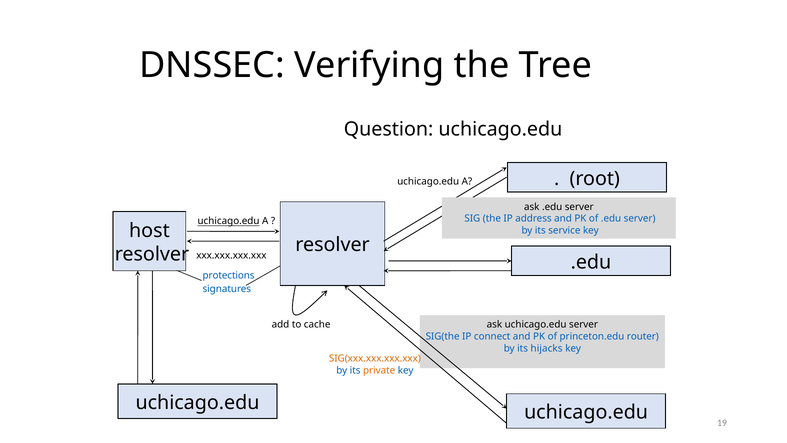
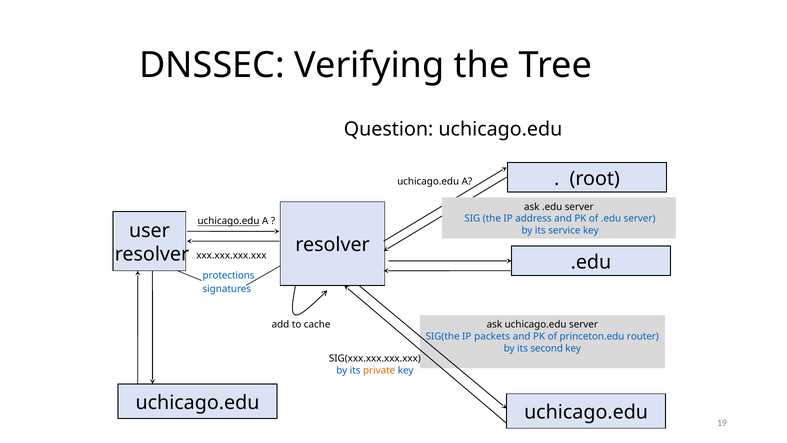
host: host -> user (149, 231)
connect: connect -> packets (492, 336)
hijacks: hijacks -> second (547, 348)
SIG(xxx.xxx.xxx.xxx colour: orange -> black (375, 358)
